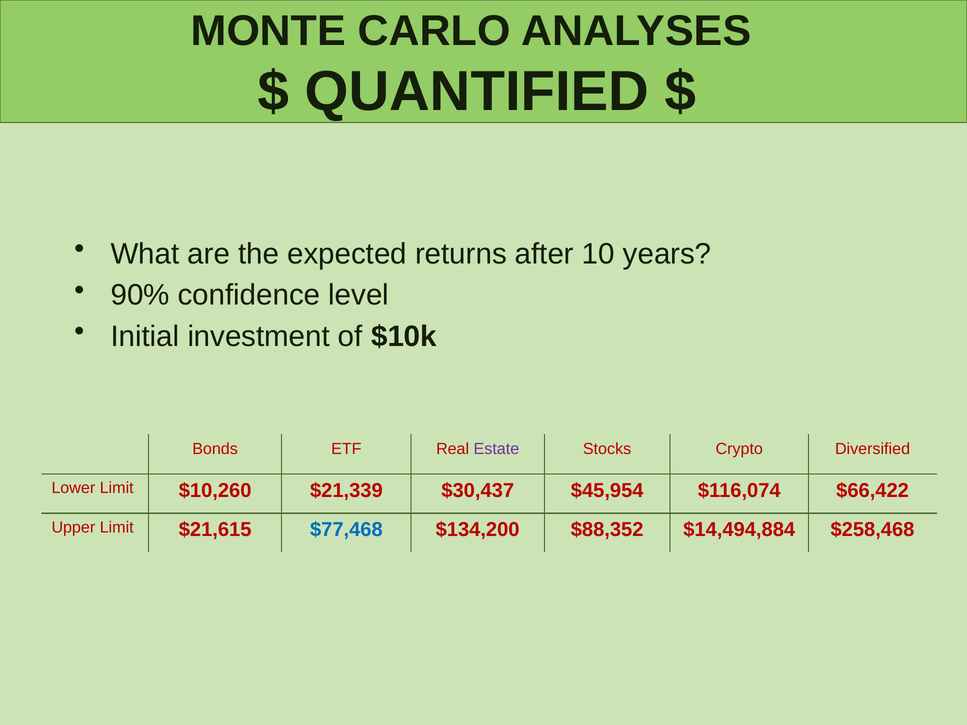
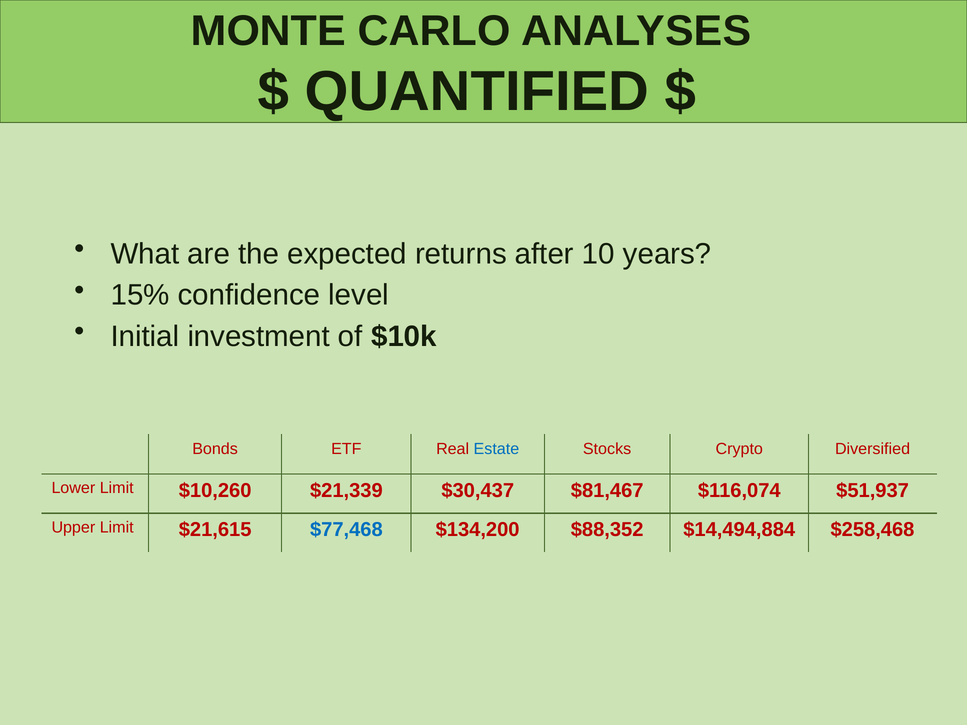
90%: 90% -> 15% (140, 295)
Estate colour: purple -> blue (496, 449)
$45,954: $45,954 -> $81,467 (607, 491)
$66,422: $66,422 -> $51,937 (873, 491)
